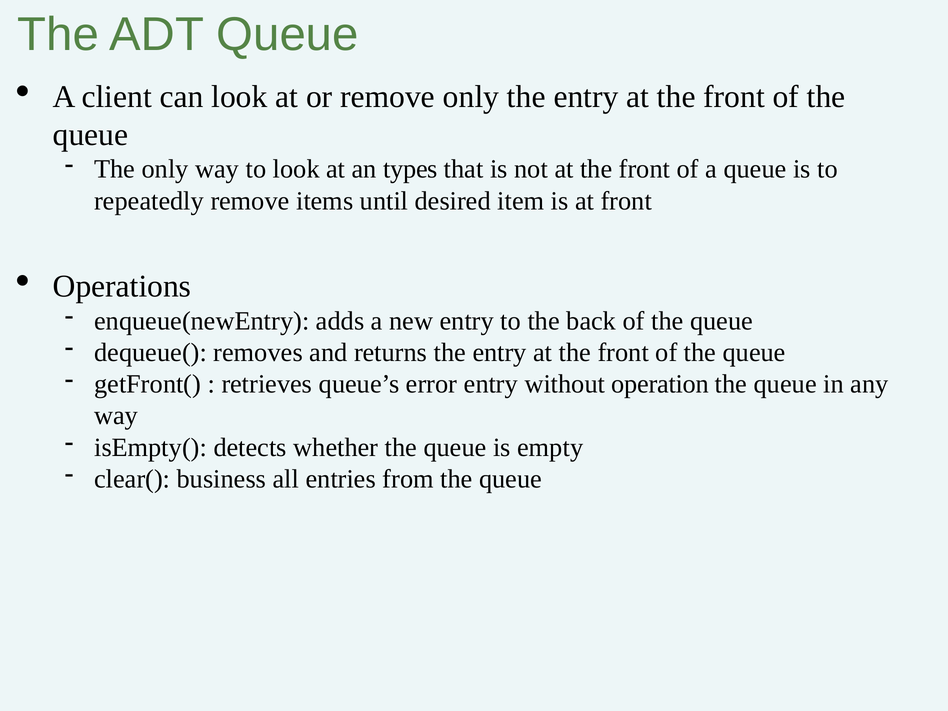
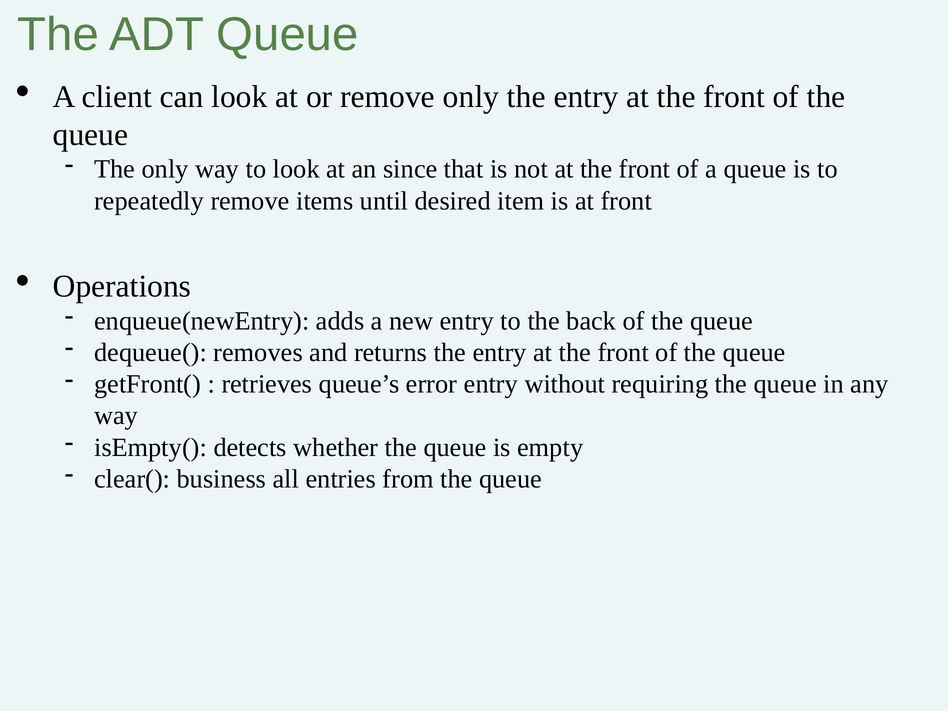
types: types -> since (410, 169)
operation: operation -> requiring (660, 384)
